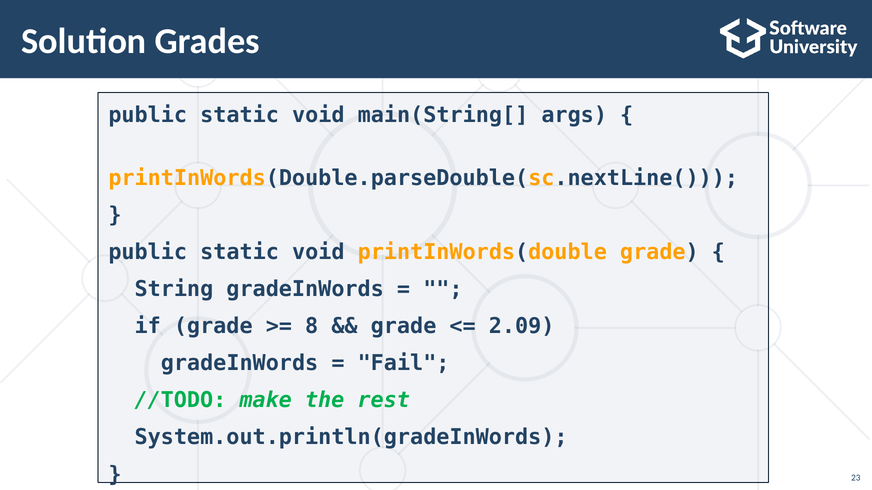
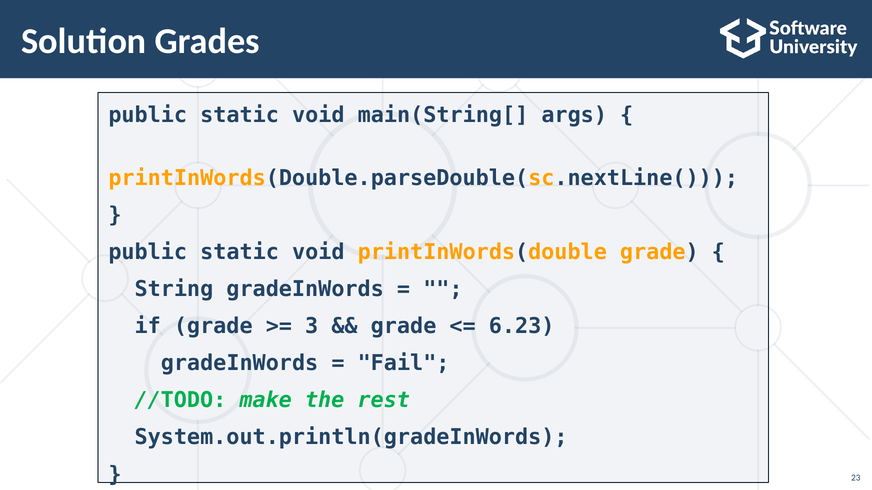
8: 8 -> 3 (312, 327)
2.09: 2.09 -> 6.23 (522, 327)
